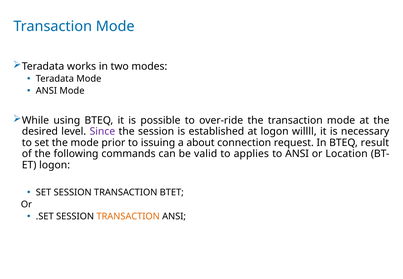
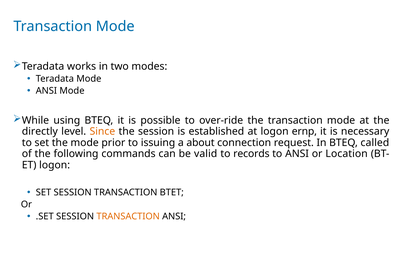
desired: desired -> directly (40, 132)
Since colour: purple -> orange (102, 132)
willll: willll -> ernp (304, 132)
result: result -> called (375, 143)
applies: applies -> records (251, 154)
